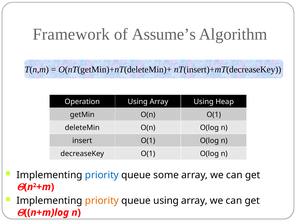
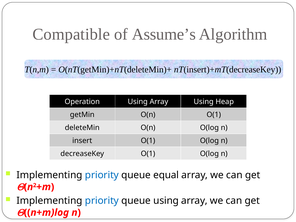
Framework: Framework -> Compatible (71, 34)
some: some -> equal (166, 175)
priority colour: orange -> blue (102, 201)
